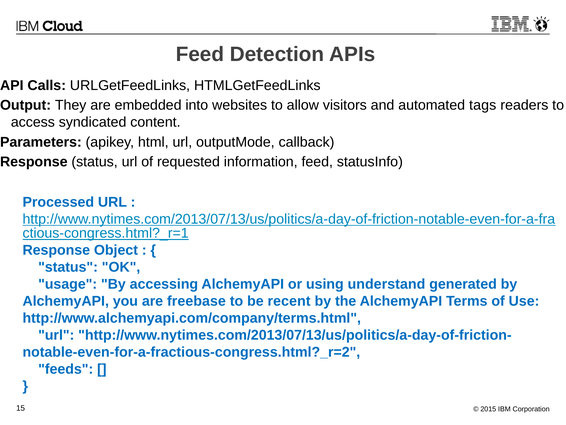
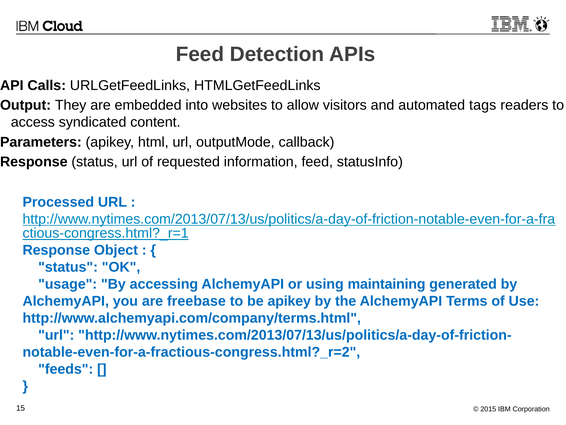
understand: understand -> maintaining (387, 284)
be recent: recent -> apikey (289, 301)
